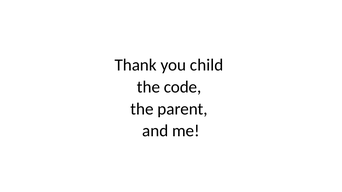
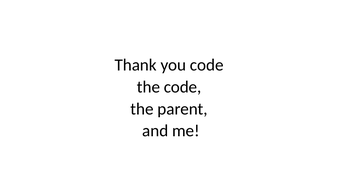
you child: child -> code (207, 65)
